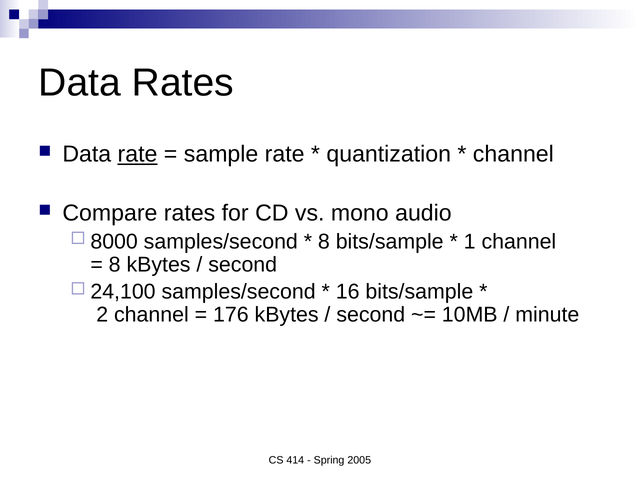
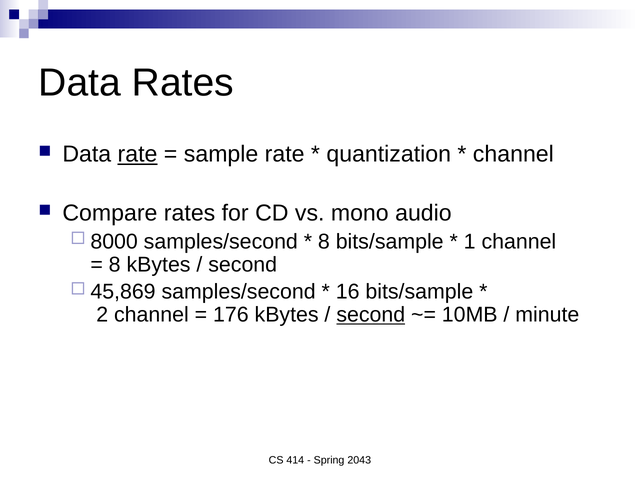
24,100: 24,100 -> 45,869 (123, 292)
second underline: none -> present (371, 315)
2005: 2005 -> 2043 (359, 460)
